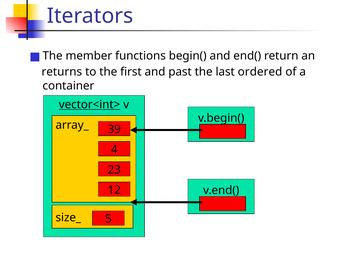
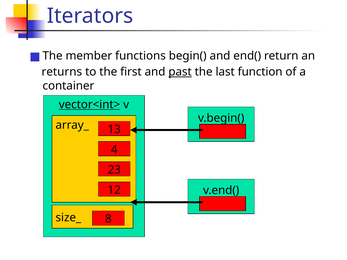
past underline: none -> present (180, 72)
ordered: ordered -> function (260, 72)
39: 39 -> 13 (114, 129)
5: 5 -> 8 (108, 219)
